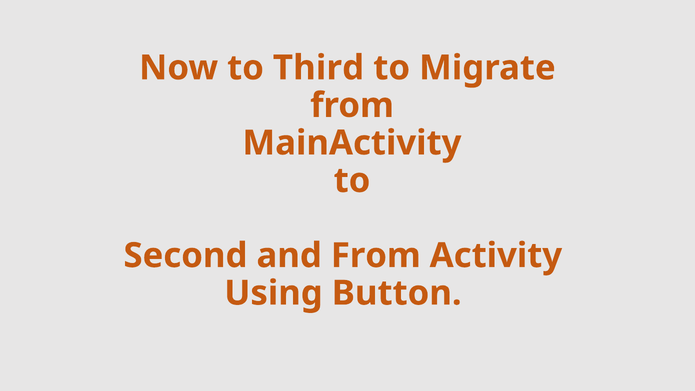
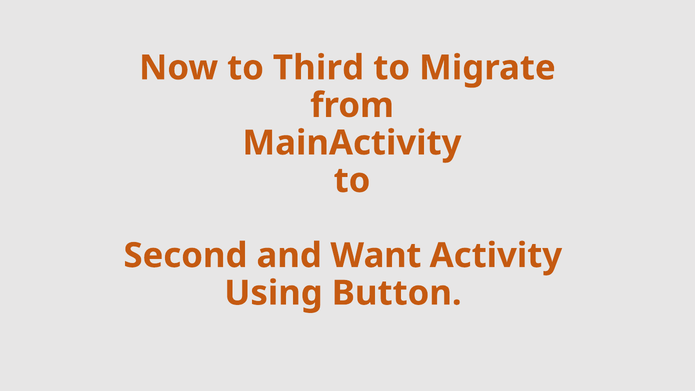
and From: From -> Want (376, 256)
